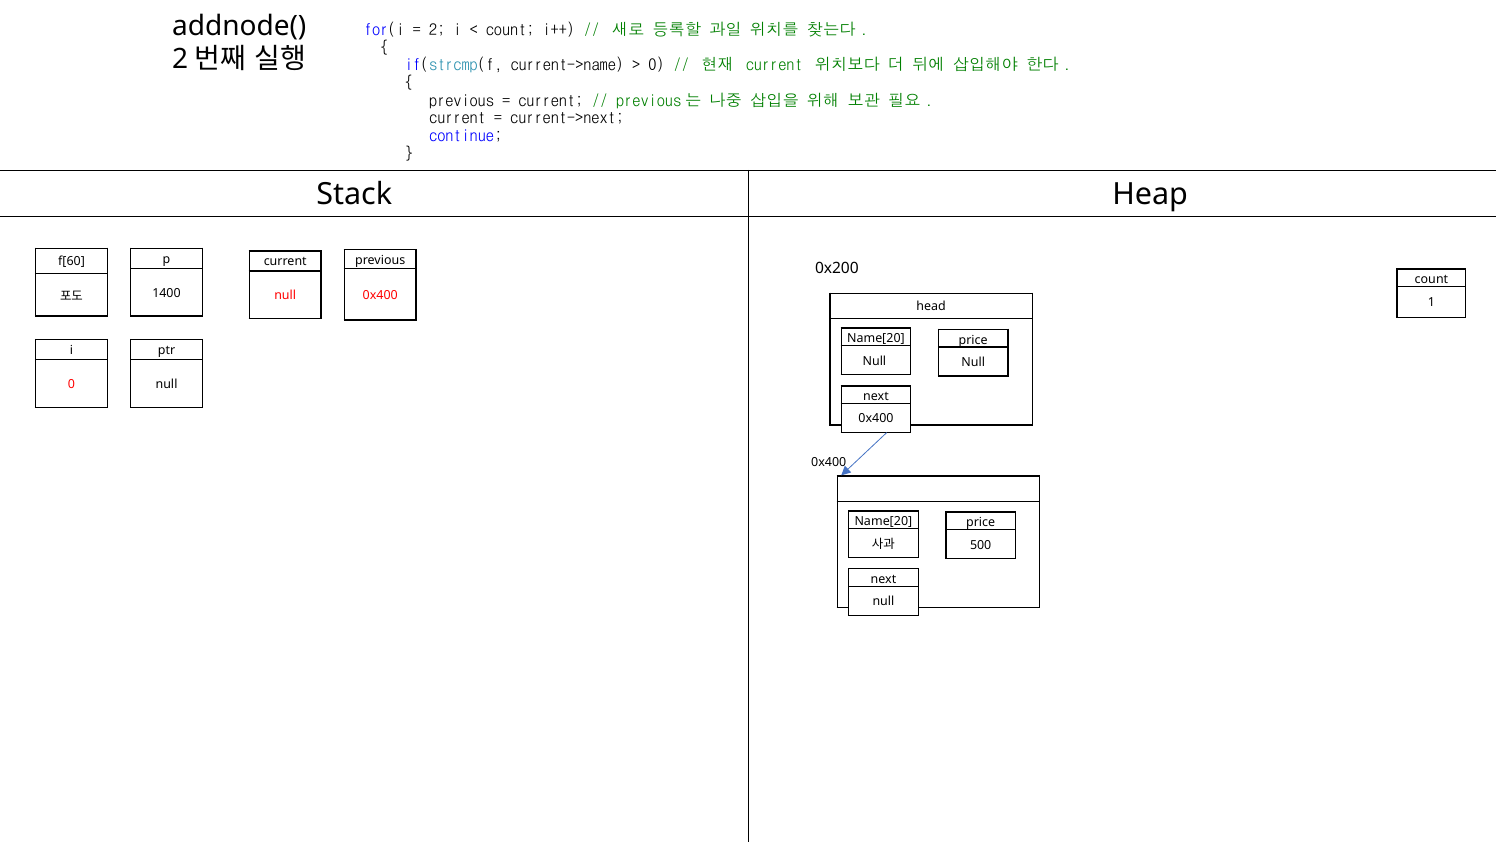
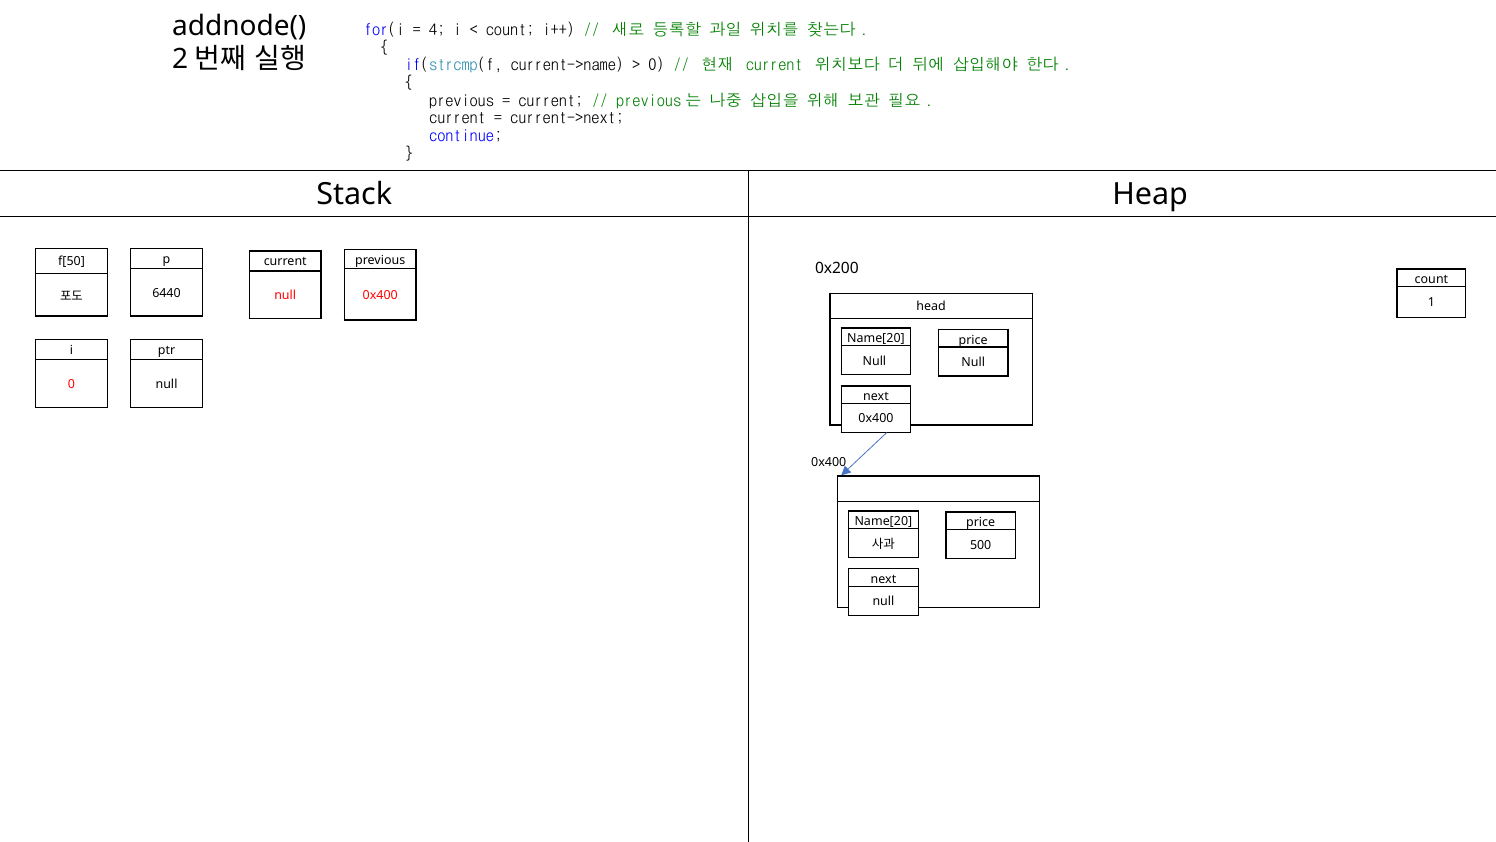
2: 2 -> 4 (437, 30)
f[60: f[60 -> f[50 (72, 261)
1400: 1400 -> 6440 (166, 293)
